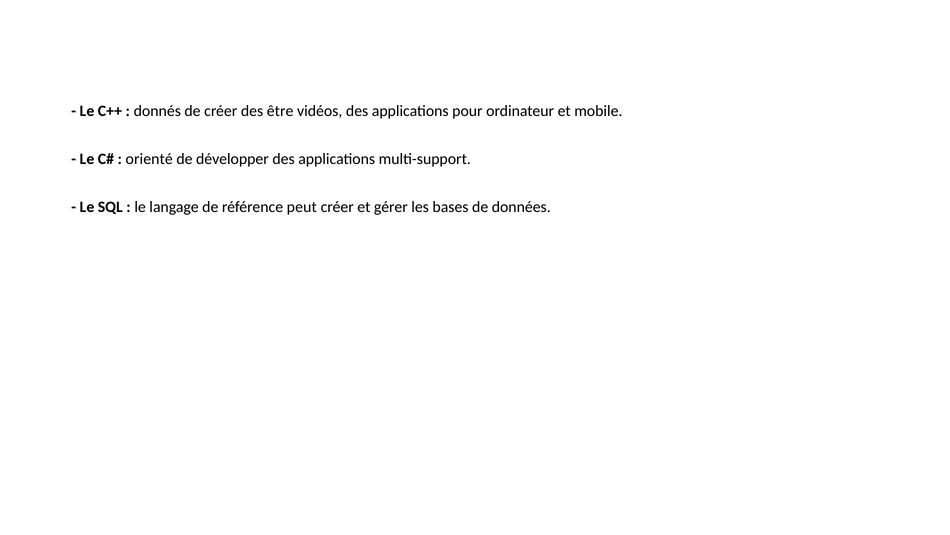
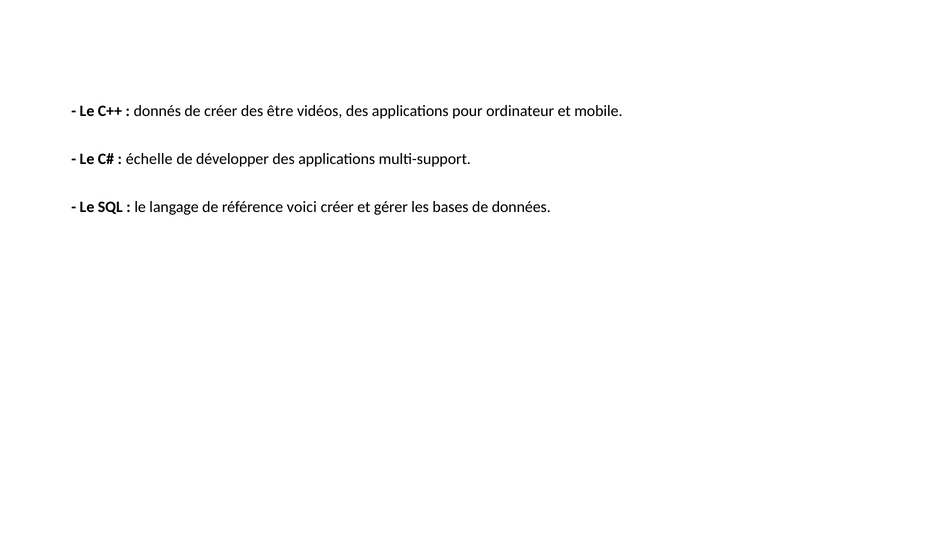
orienté: orienté -> échelle (149, 159)
peut: peut -> voici (302, 207)
